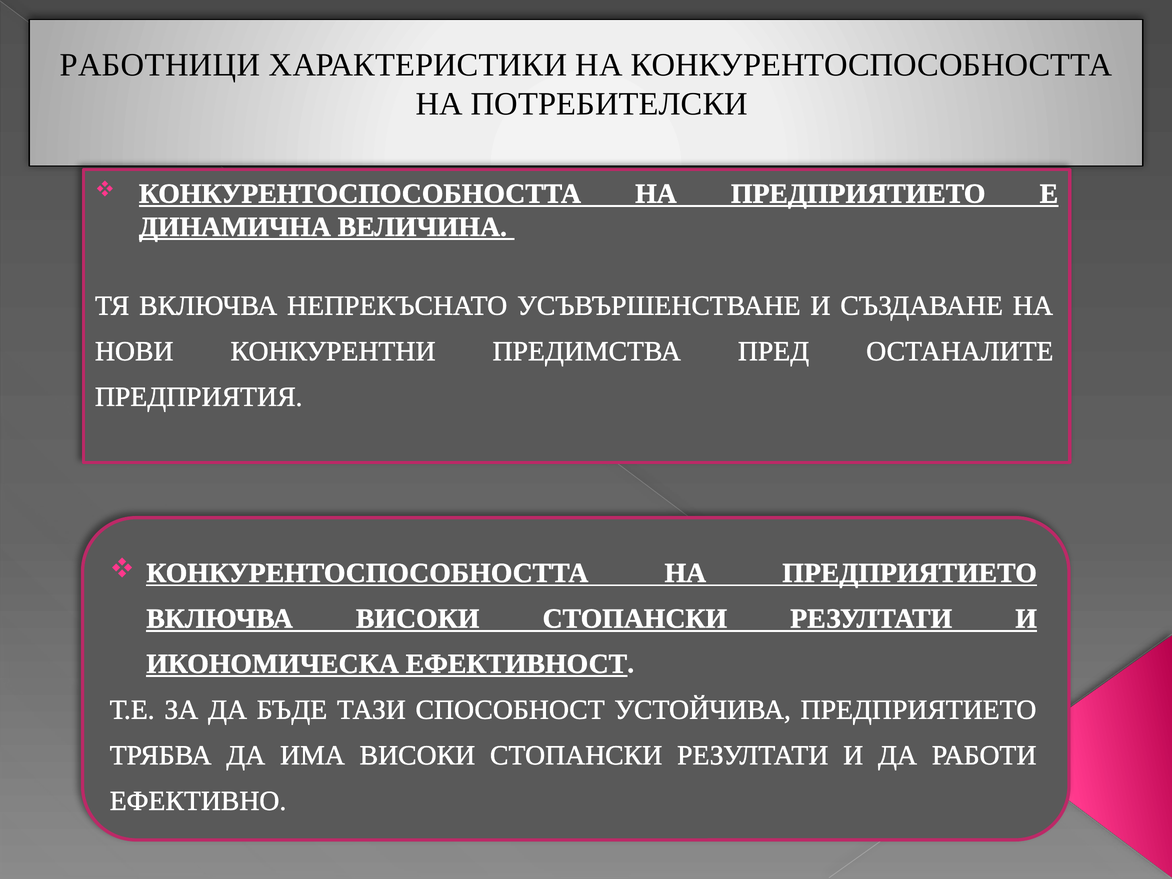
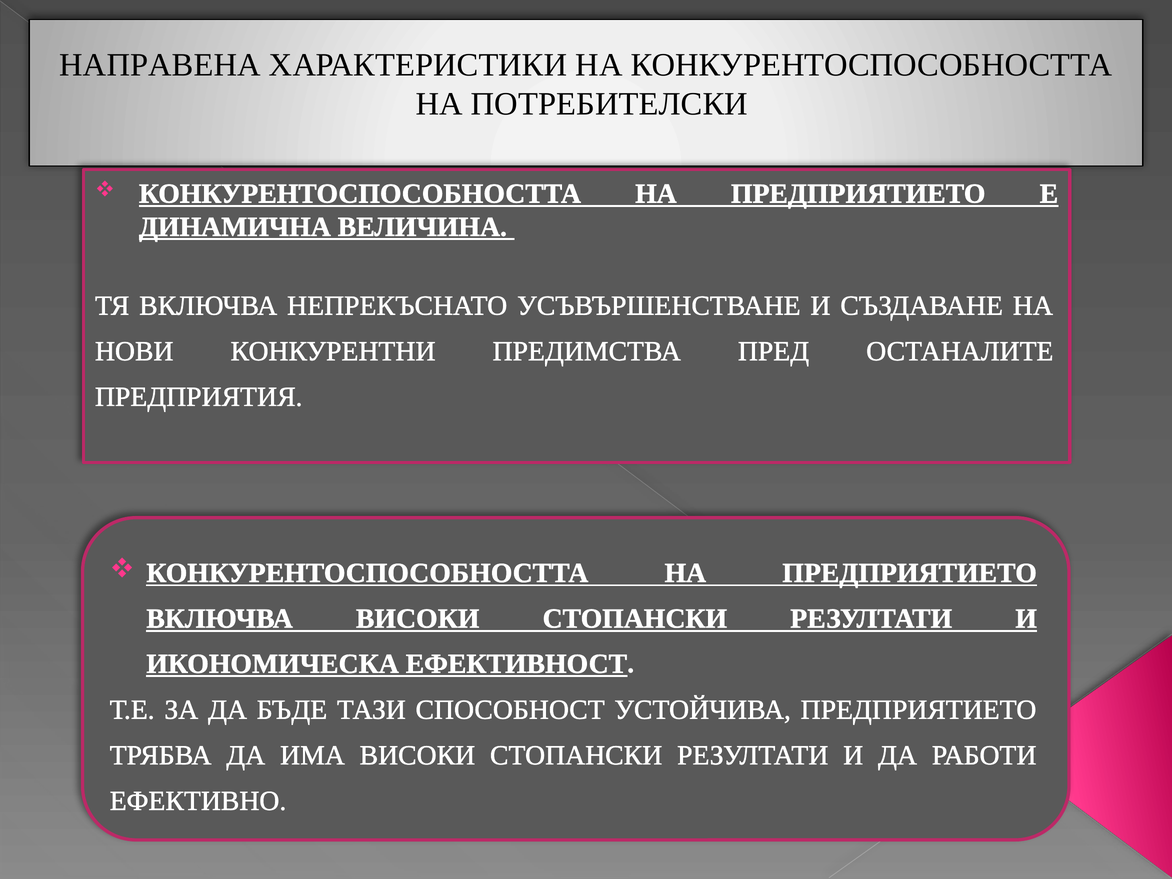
РАБОТНИЦИ: РАБОТНИЦИ -> НАПРАВЕНА (160, 65)
